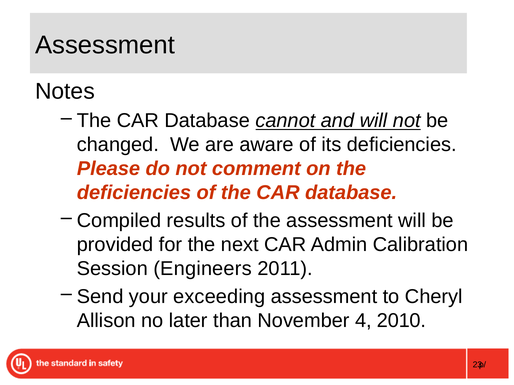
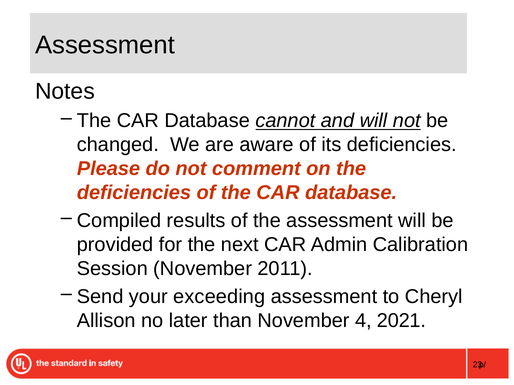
Session Engineers: Engineers -> November (203, 269)
2010: 2010 -> 2021 (402, 321)
